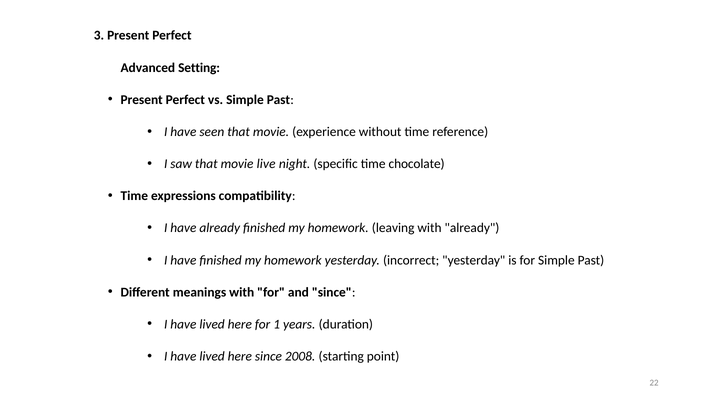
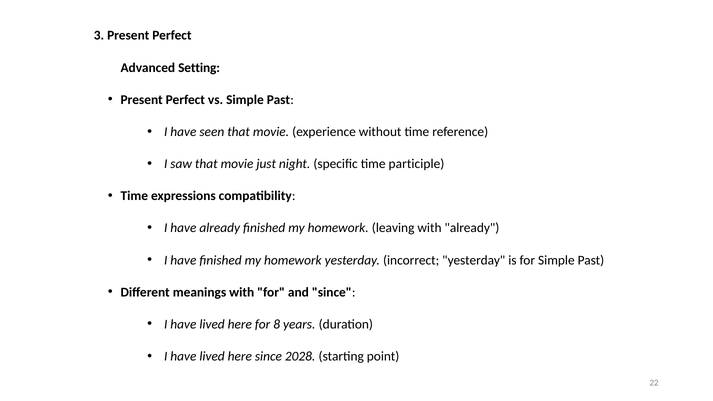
live: live -> just (266, 164)
chocolate: chocolate -> participle (417, 164)
1: 1 -> 8 (277, 324)
2008: 2008 -> 2028 (300, 356)
